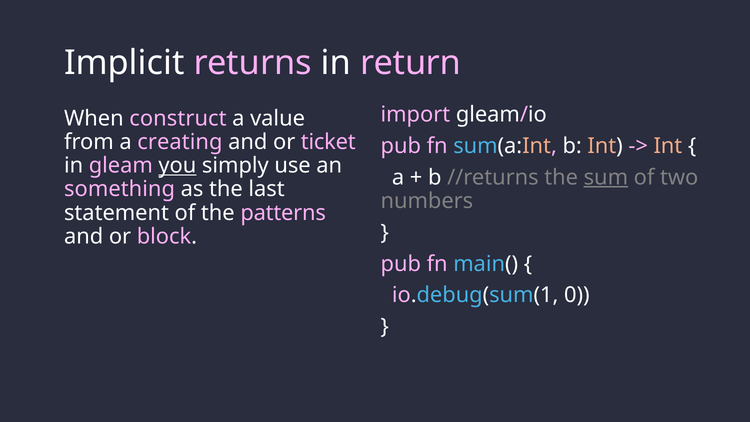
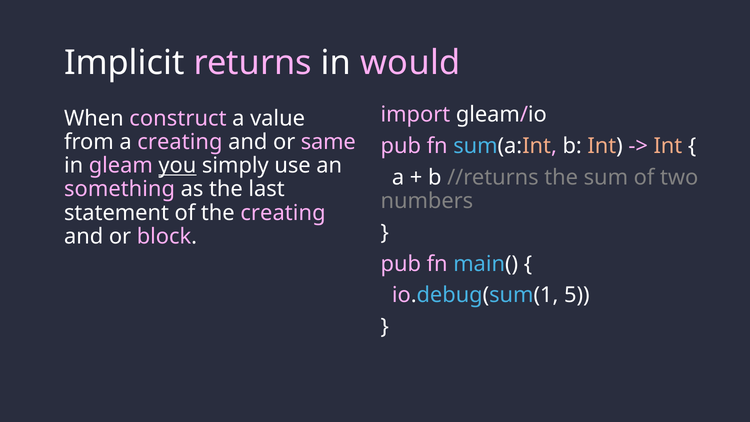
return: return -> would (410, 63)
ticket: ticket -> same (328, 142)
sum underline: present -> none (606, 177)
the patterns: patterns -> creating (283, 213)
0: 0 -> 5 (577, 295)
